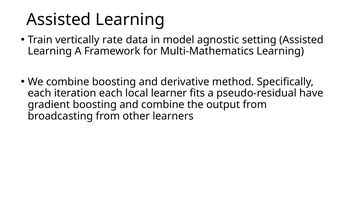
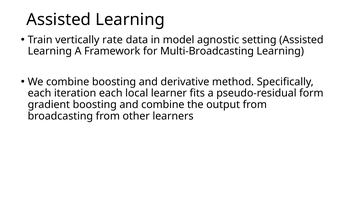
Multi-Mathematics: Multi-Mathematics -> Multi-Broadcasting (207, 51)
have: have -> form (311, 93)
